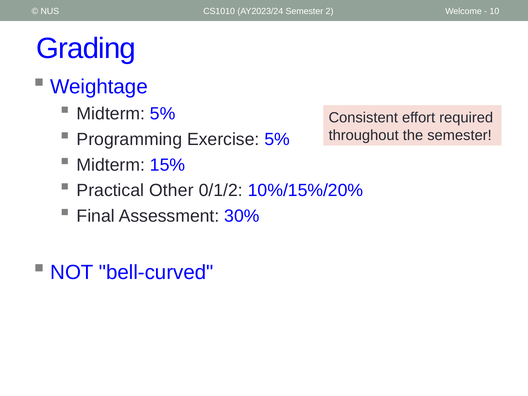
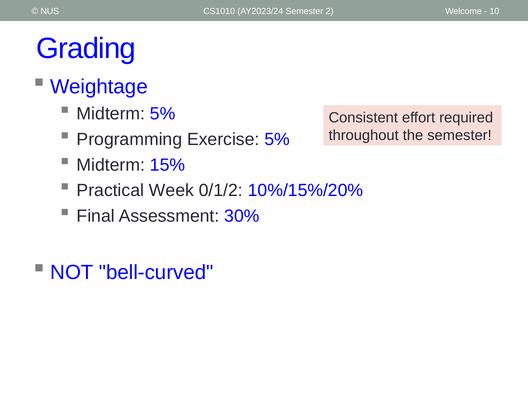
Other: Other -> Week (171, 190)
